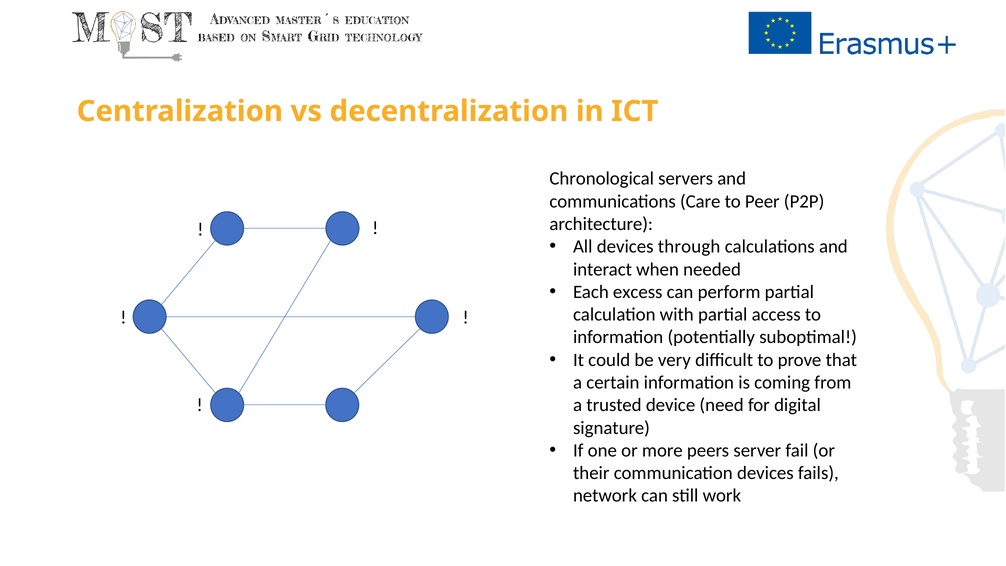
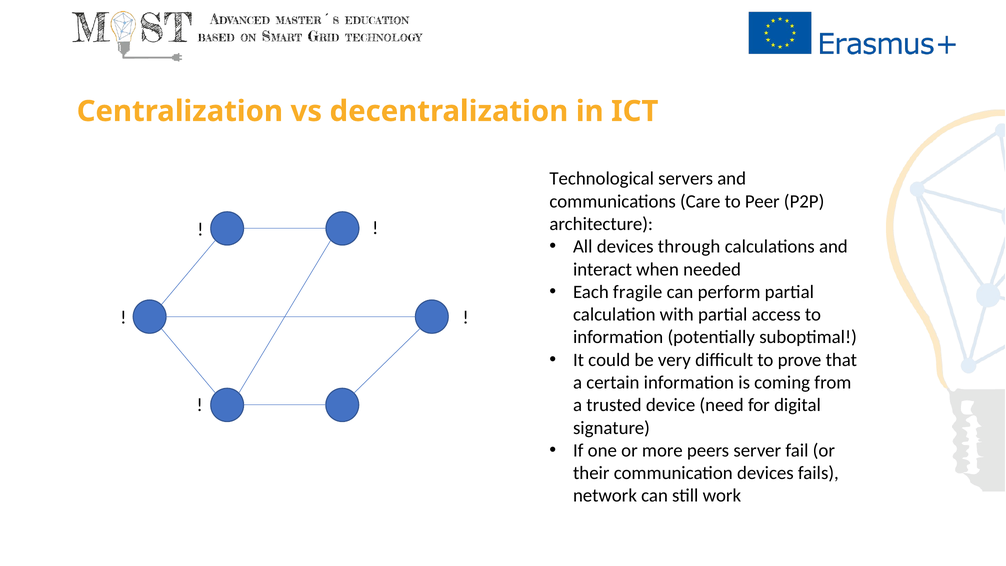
Chronological: Chronological -> Technological (602, 179)
excess: excess -> fragile (638, 292)
